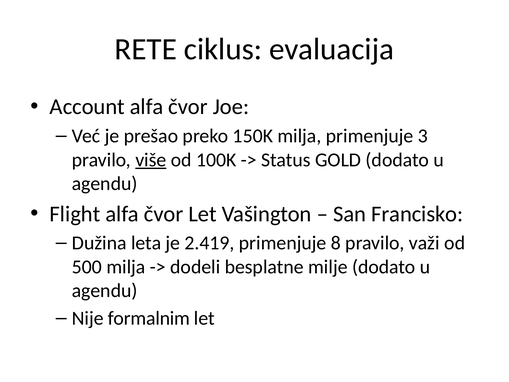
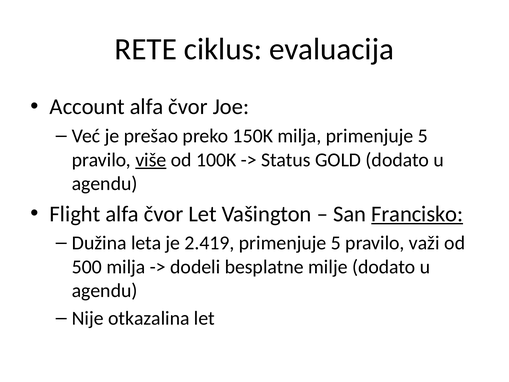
milja primenjuje 3: 3 -> 5 (423, 136)
Francisko underline: none -> present (417, 214)
2.419 primenjuje 8: 8 -> 5 (336, 243)
formalnim: formalnim -> otkazalina (149, 318)
